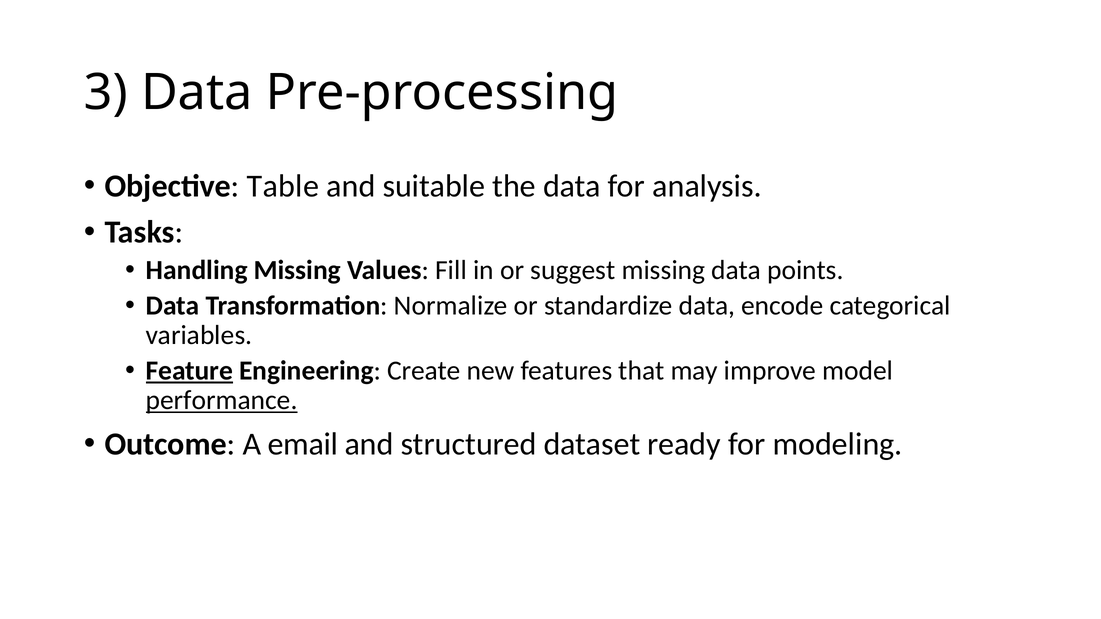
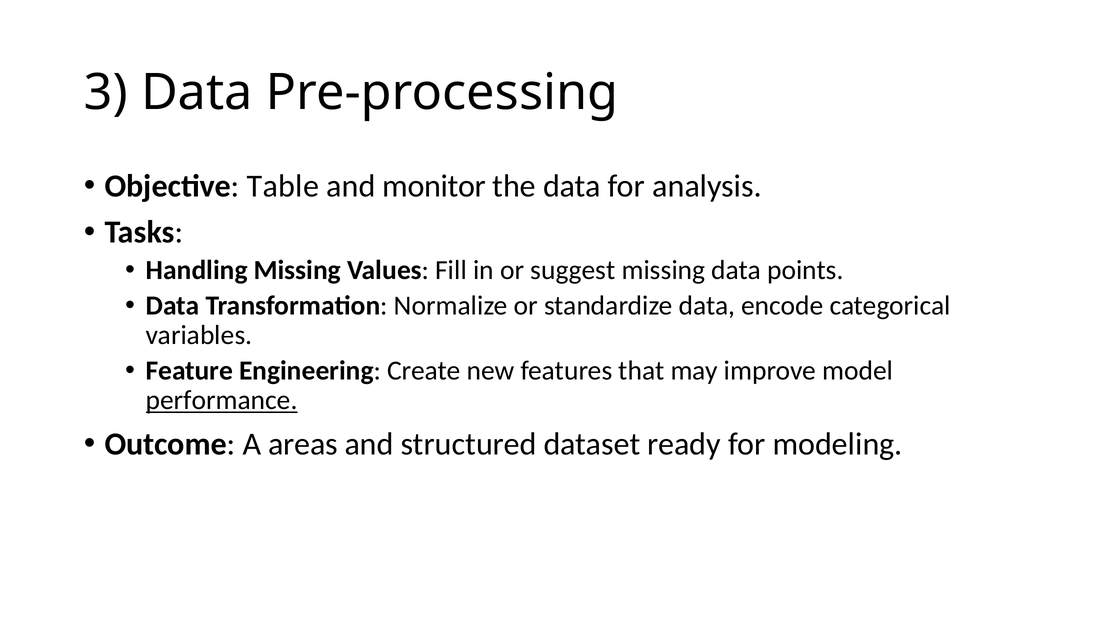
suitable: suitable -> monitor (434, 186)
Feature underline: present -> none (189, 371)
email: email -> areas (303, 444)
